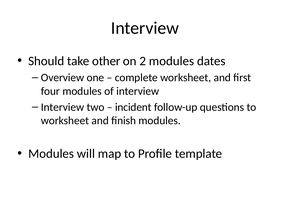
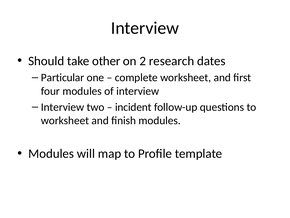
2 modules: modules -> research (172, 61)
Overview: Overview -> Particular (63, 77)
